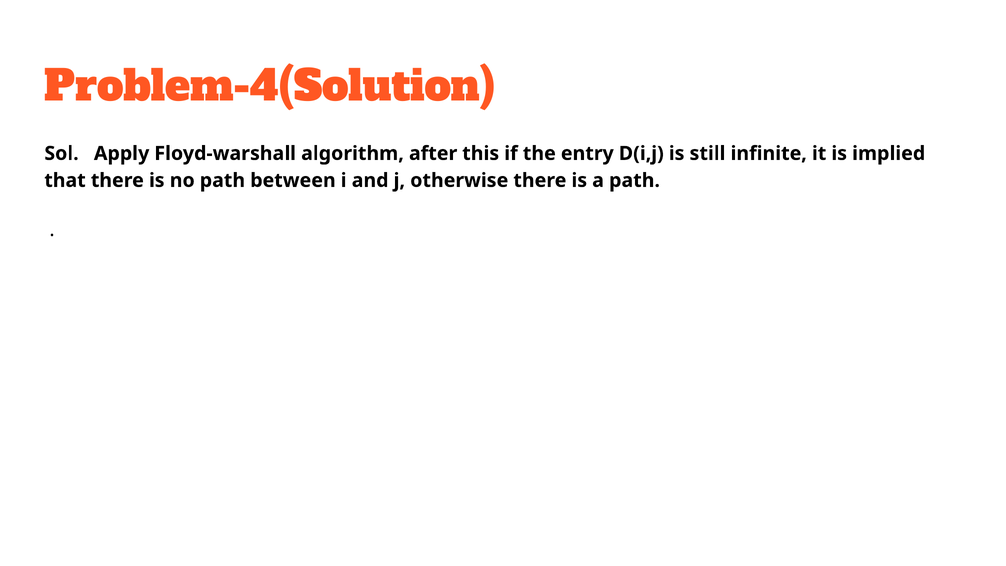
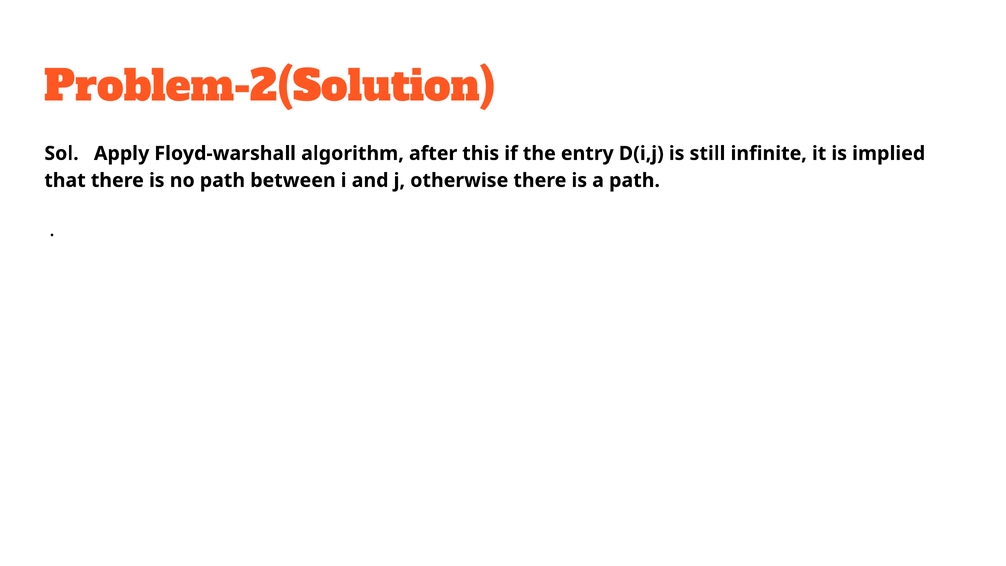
Problem-4(Solution: Problem-4(Solution -> Problem-2(Solution (270, 87)
